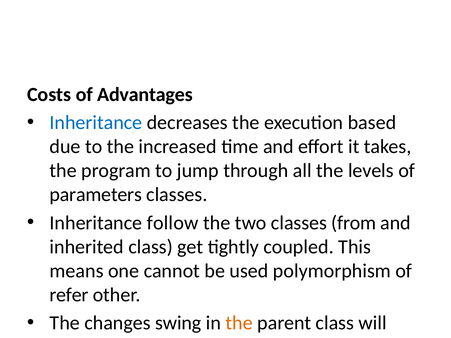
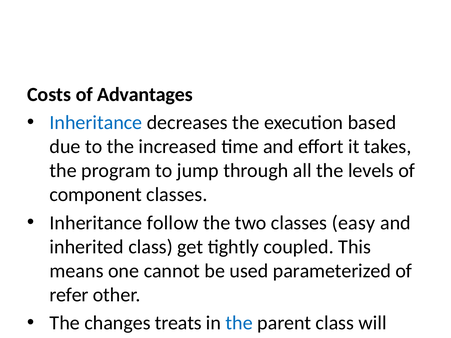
parameters: parameters -> component (96, 195)
from: from -> easy (354, 223)
polymorphism: polymorphism -> parameterized (332, 271)
swing: swing -> treats (178, 323)
the colour: orange -> blue (239, 323)
